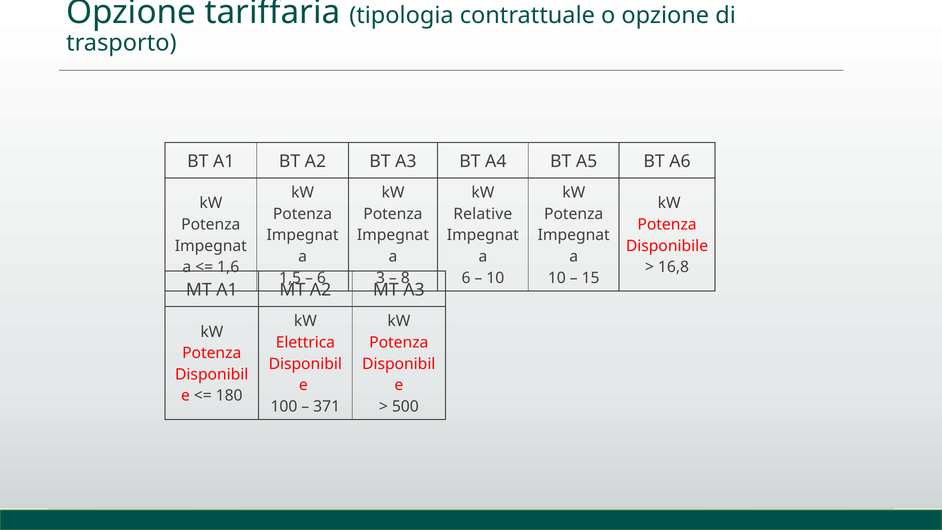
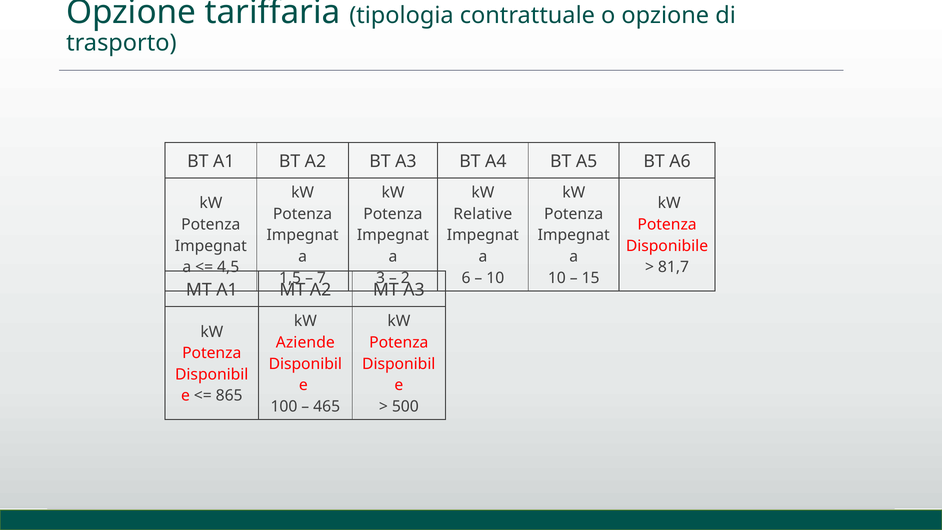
1,6: 1,6 -> 4,5 (228, 267)
16,8: 16,8 -> 81,7 (674, 267)
6: 6 -> 7 (321, 278)
8: 8 -> 2 (405, 278)
Elettrica: Elettrica -> Aziende (305, 342)
180: 180 -> 865 (229, 396)
371: 371 -> 465 (327, 406)
